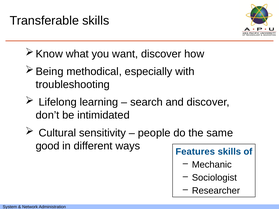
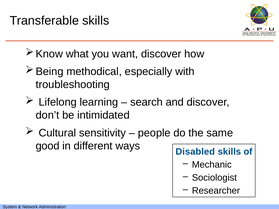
Features: Features -> Disabled (195, 152)
